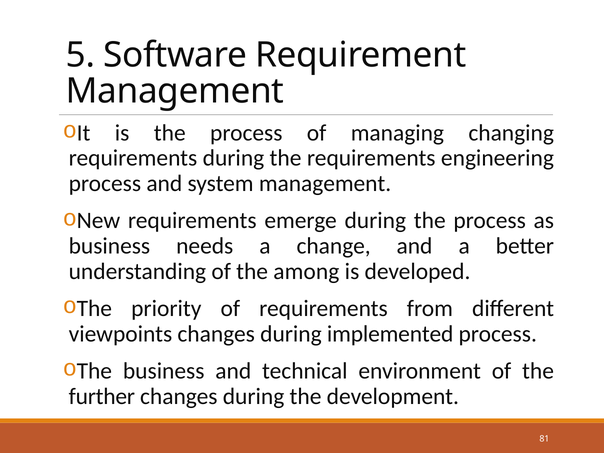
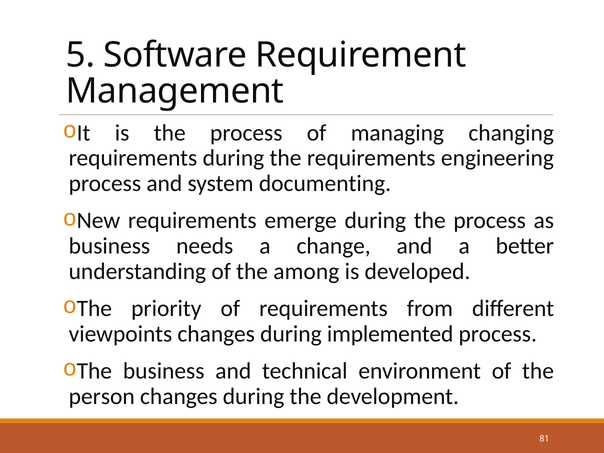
system management: management -> documenting (325, 184)
further: further -> person (102, 396)
